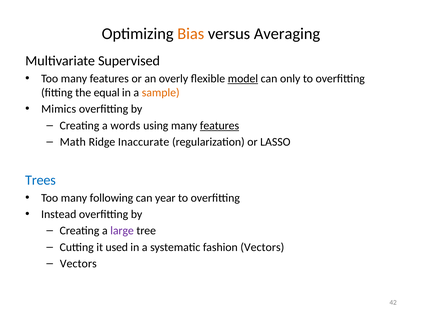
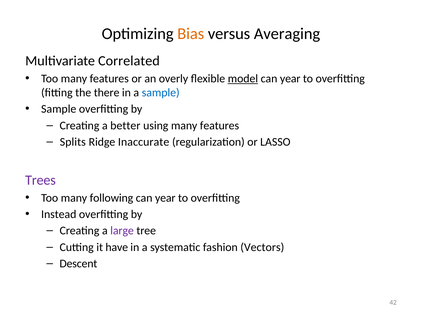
Supervised: Supervised -> Correlated (129, 61)
only: only -> year (290, 78)
equal: equal -> there (107, 92)
sample colour: orange -> blue (161, 92)
Mimics: Mimics -> Sample (59, 109)
words: words -> better (125, 125)
features underline: present -> none (220, 125)
Math: Math -> Splits (73, 142)
Trees colour: blue -> purple (40, 180)
used: used -> have (117, 247)
Vectors: Vectors -> Descent (78, 263)
